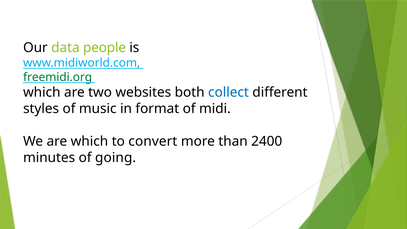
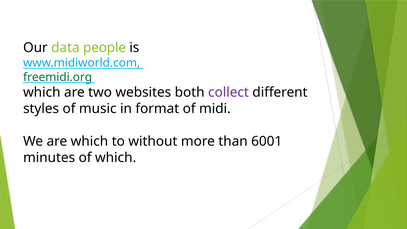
collect colour: blue -> purple (228, 92)
convert: convert -> without (153, 141)
2400: 2400 -> 6001 (267, 141)
of going: going -> which (116, 158)
